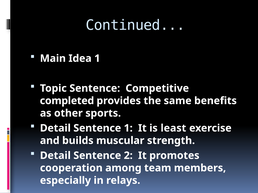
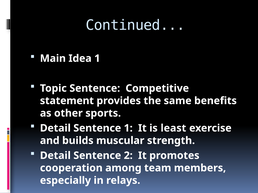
completed: completed -> statement (67, 101)
